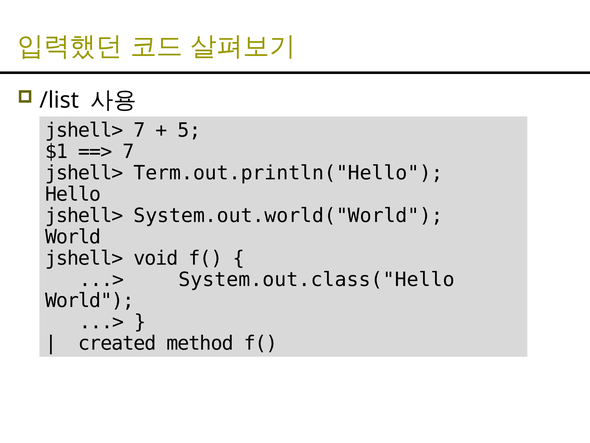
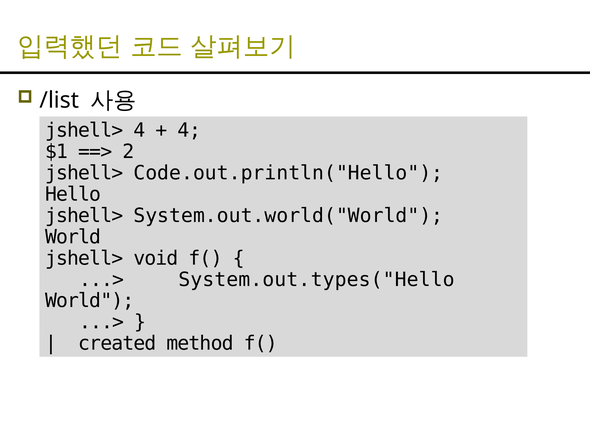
jshell> 7: 7 -> 4 (139, 130)
5: 5 -> 4 (189, 130)
7: 7 -> 2 (128, 151)
Term.out.println("Hello: Term.out.println("Hello -> Code.out.println("Hello (288, 173)
System.out.class("Hello: System.out.class("Hello -> System.out.types("Hello (317, 279)
